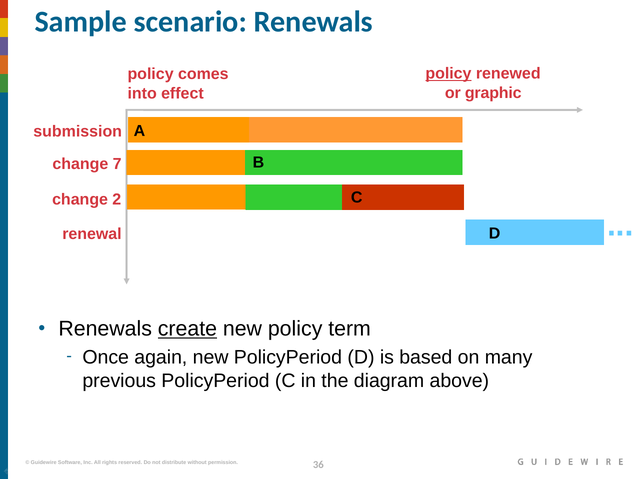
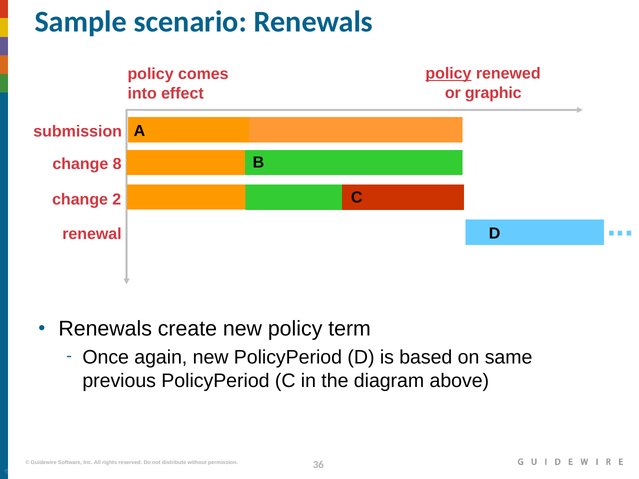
7: 7 -> 8 (117, 164)
create underline: present -> none (187, 329)
many: many -> same (509, 357)
